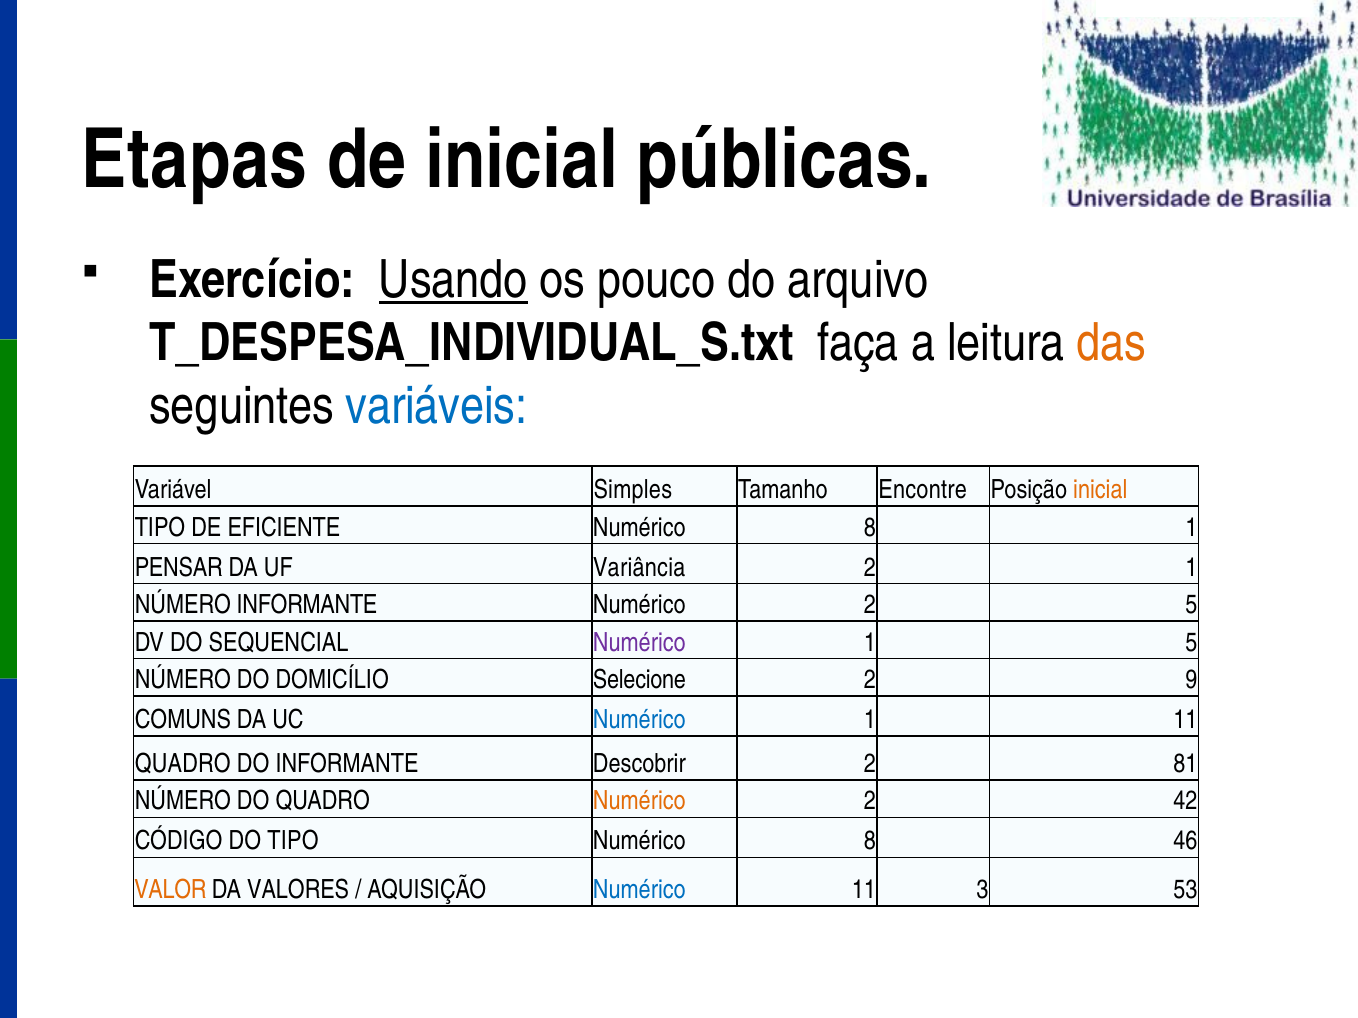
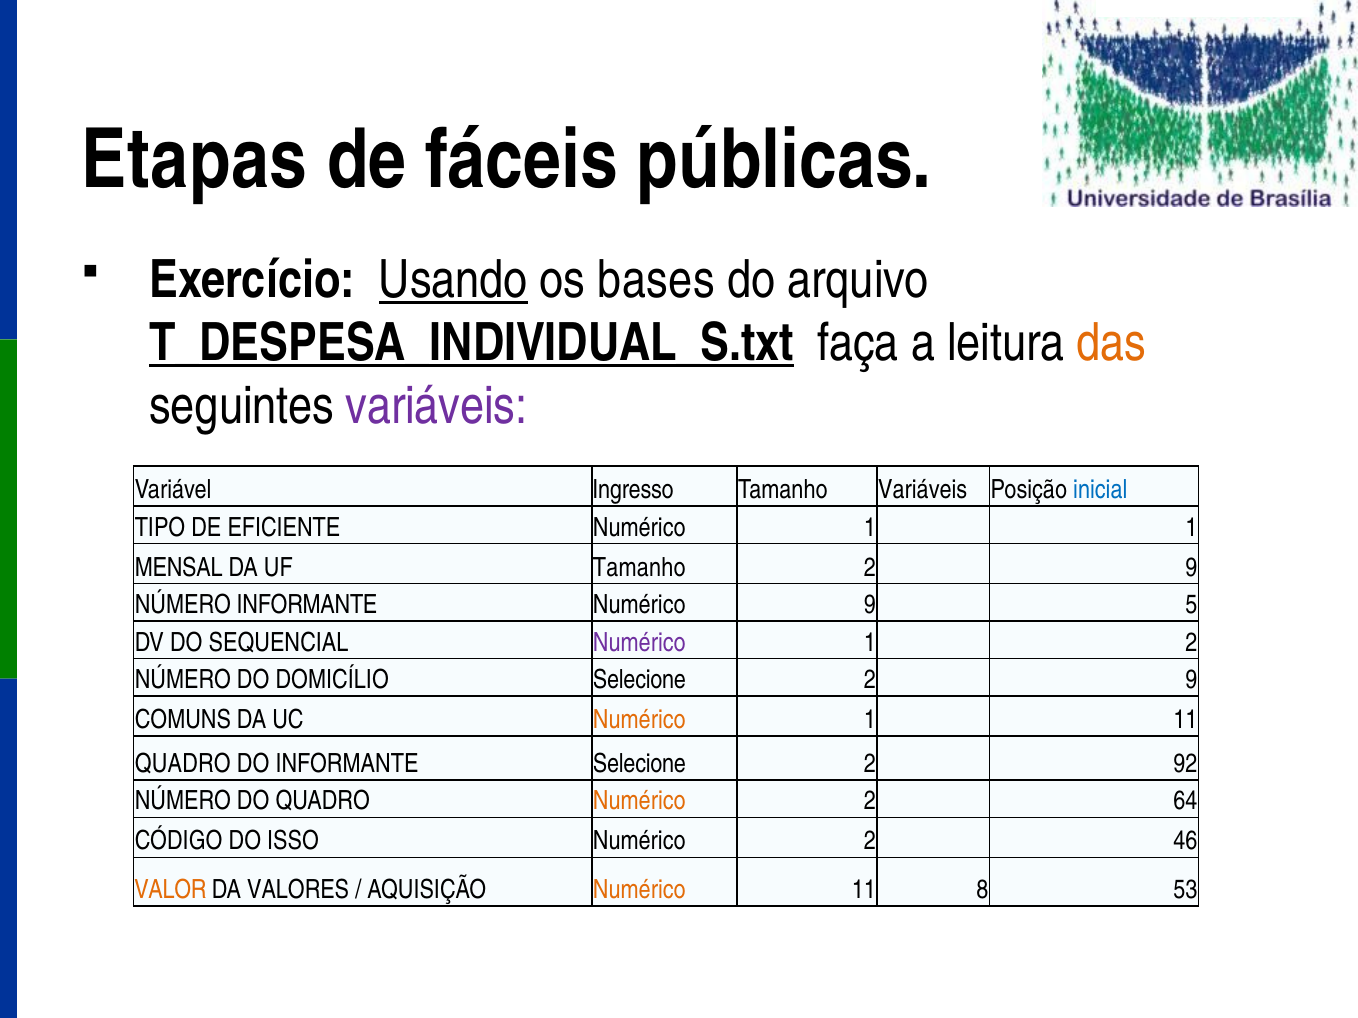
de inicial: inicial -> fáceis (522, 160)
pouco: pouco -> bases (656, 280)
T_DESPESA_INDIVIDUAL_S.txt underline: none -> present (472, 343)
variáveis colour: blue -> purple (437, 407)
Simples: Simples -> Ingresso (633, 490)
Tamanho Encontre: Encontre -> Variáveis (923, 490)
inicial colour: orange -> blue (1100, 490)
8: 8 -> 1 (870, 528)
PENSAR: PENSAR -> MENSAL (179, 568)
UF Variância: Variância -> Tamanho (639, 568)
1: 1 -> 9 (1191, 568)
2: 2 -> 9 (870, 605)
1 5: 5 -> 2 (1191, 643)
Numérico colour: blue -> orange (639, 720)
INFORMANTE Descobrir: Descobrir -> Selecione (639, 764)
81: 81 -> 92 (1185, 764)
42: 42 -> 64 (1185, 802)
DO TIPO: TIPO -> ISSO (293, 842)
8: 8 -> 2 (870, 842)
Numérico colour: blue -> orange (639, 890)
3: 3 -> 8 (982, 890)
